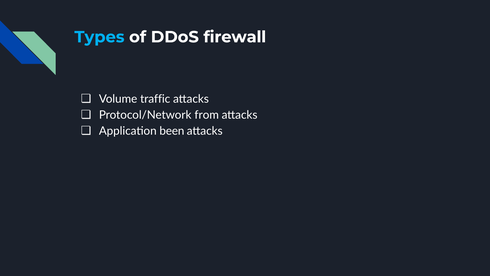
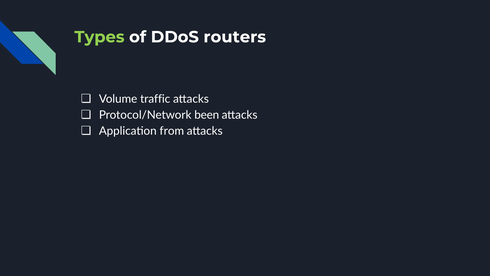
Types colour: light blue -> light green (99, 37)
firewall: firewall -> routers (235, 37)
from: from -> been (207, 115)
been: been -> from (172, 131)
